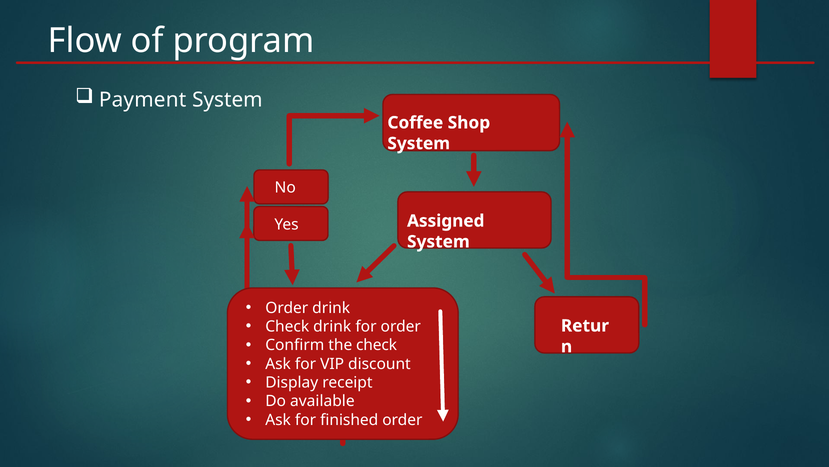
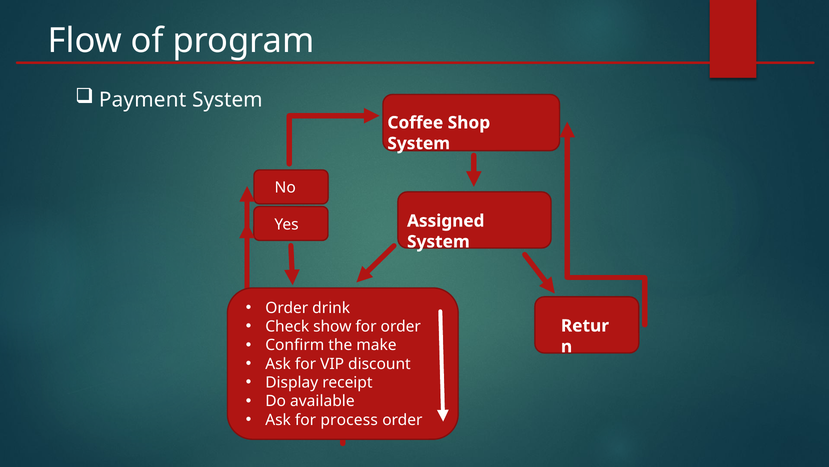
Check drink: drink -> show (332, 326)
the check: check -> make (376, 345)
finished: finished -> process (349, 419)
